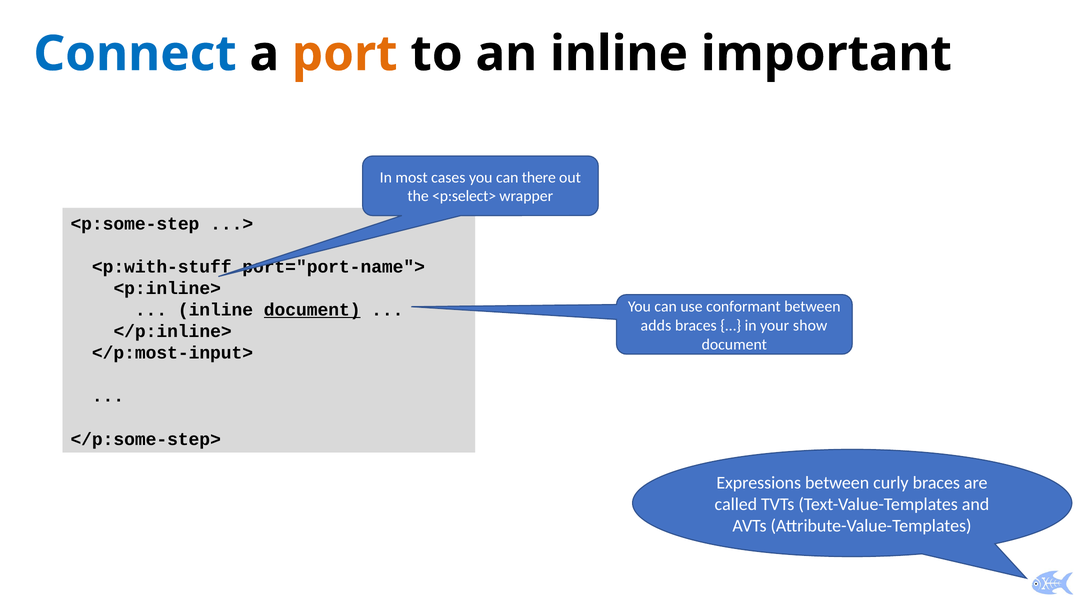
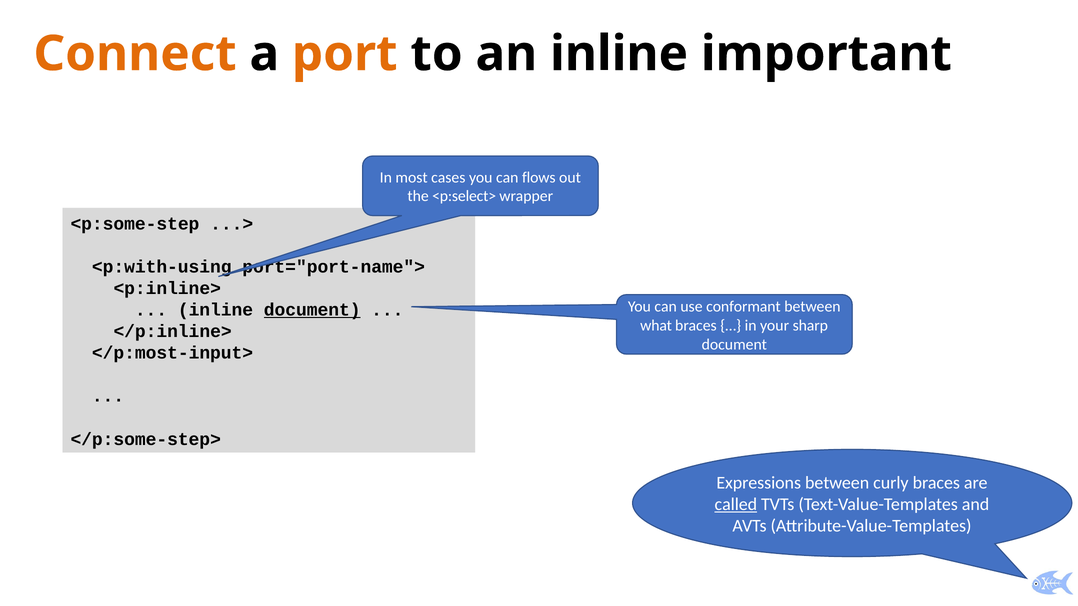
Connect colour: blue -> orange (135, 54)
there: there -> flows (539, 178)
<p:with-stuff: <p:with-stuff -> <p:with-using (162, 267)
adds: adds -> what (656, 326)
show: show -> sharp (810, 326)
called underline: none -> present (736, 505)
